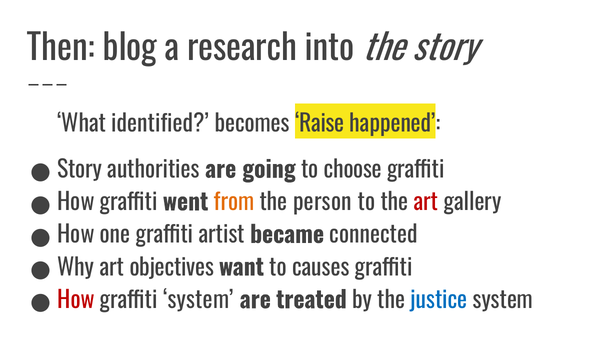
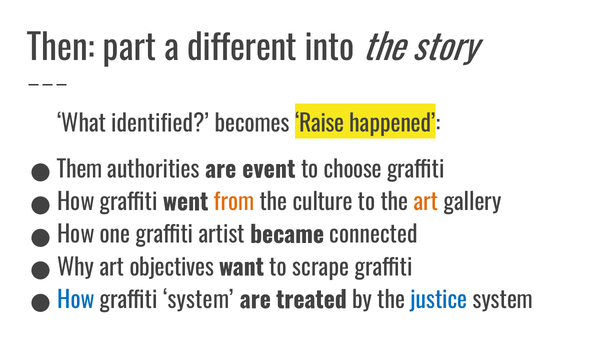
blog: blog -> part (130, 49)
research: research -> different (242, 49)
Story: Story -> Them (80, 170)
going: going -> event (269, 170)
person: person -> culture (323, 203)
art colour: red -> orange (426, 203)
causes: causes -> scrape (321, 268)
How colour: red -> blue (76, 301)
